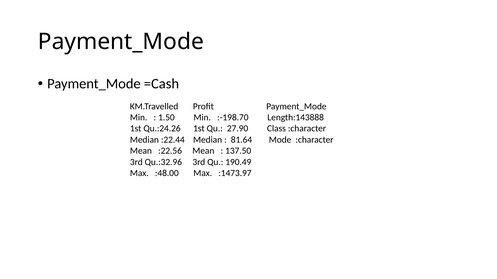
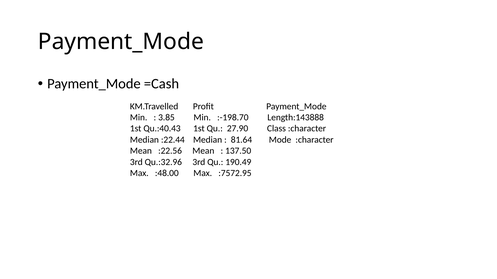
1.50: 1.50 -> 3.85 (166, 118)
Qu.:24.26: Qu.:24.26 -> Qu.:40.43 (162, 129)
:1473.97: :1473.97 -> :7572.95 (235, 174)
